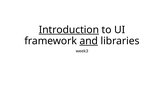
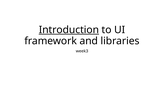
and underline: present -> none (89, 41)
